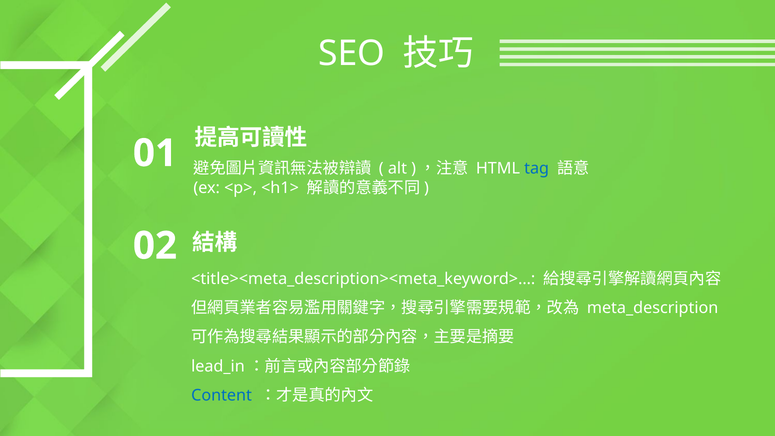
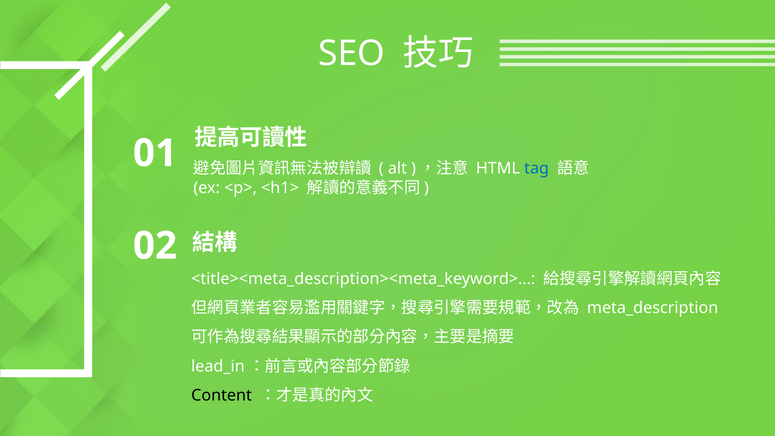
Content colour: blue -> black (222, 395)
